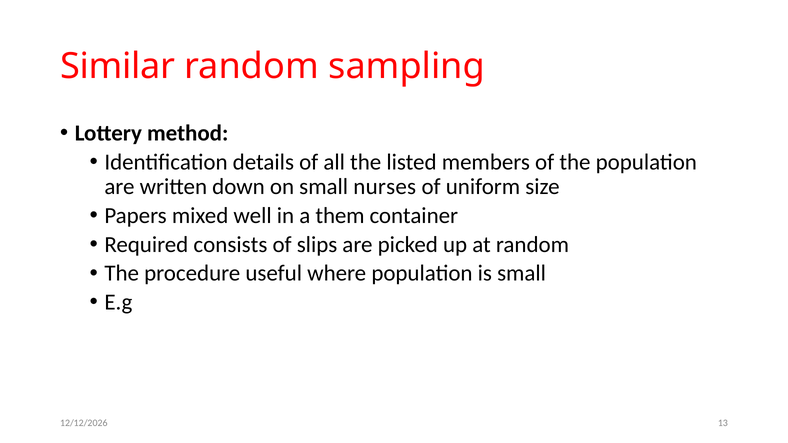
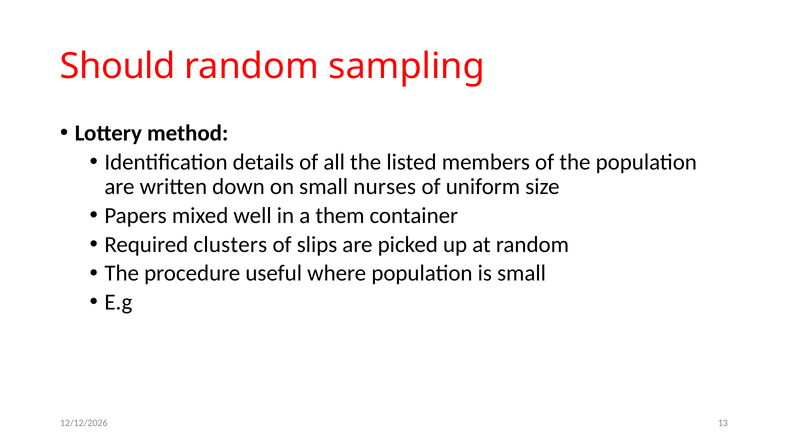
Similar: Similar -> Should (118, 66)
consists: consists -> clusters (230, 245)
